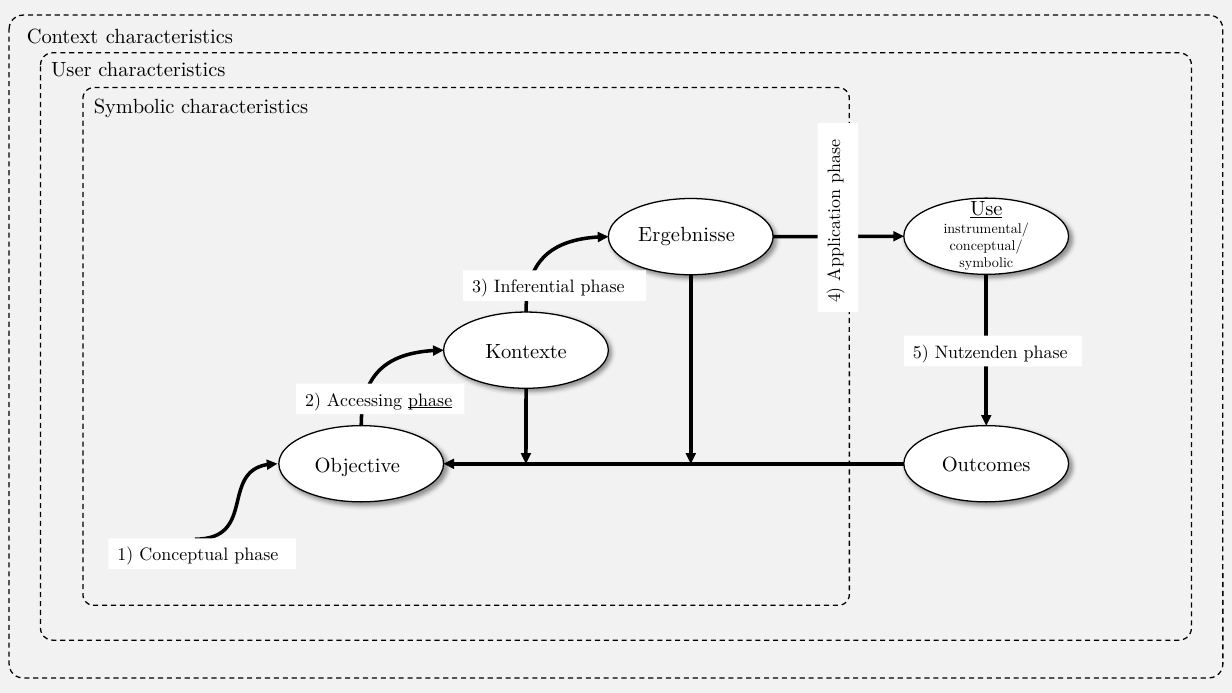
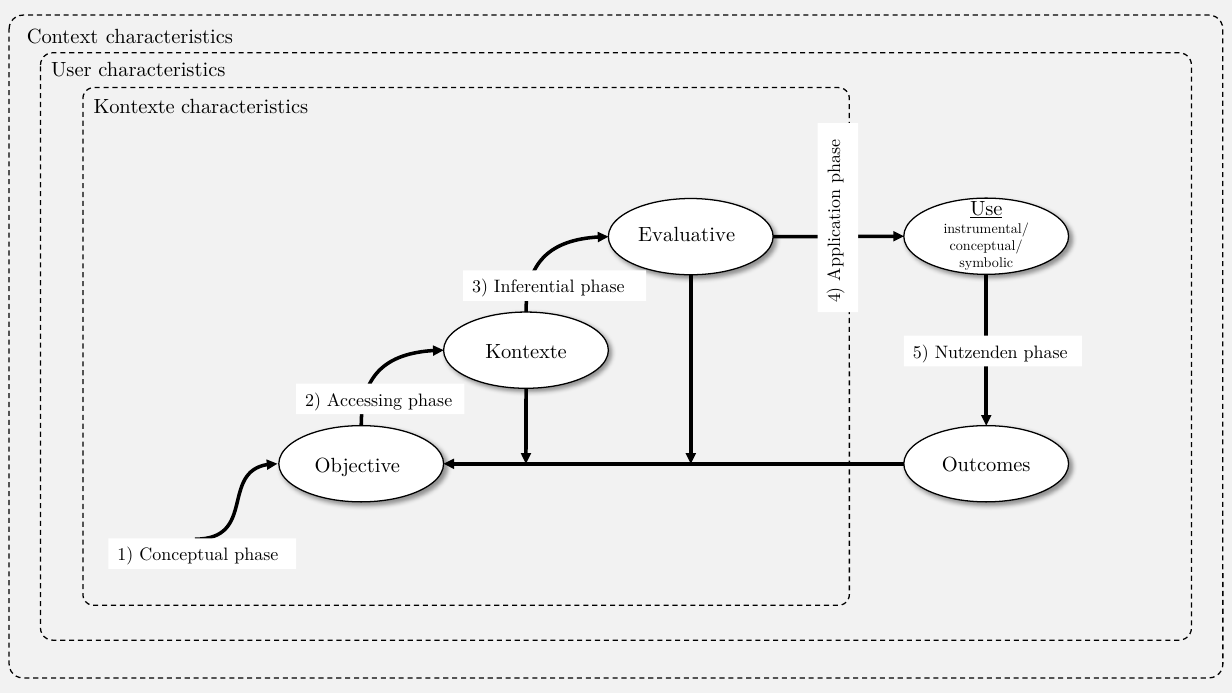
Symbolic: Symbolic -> Kontexte (134, 107)
Ergebnisse: Ergebnisse -> Evaluative (687, 235)
phase underline: present -> none (430, 400)
